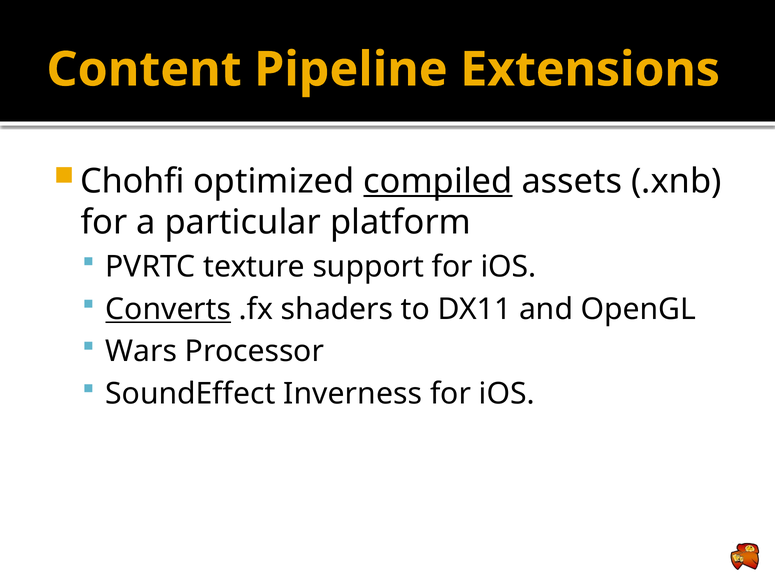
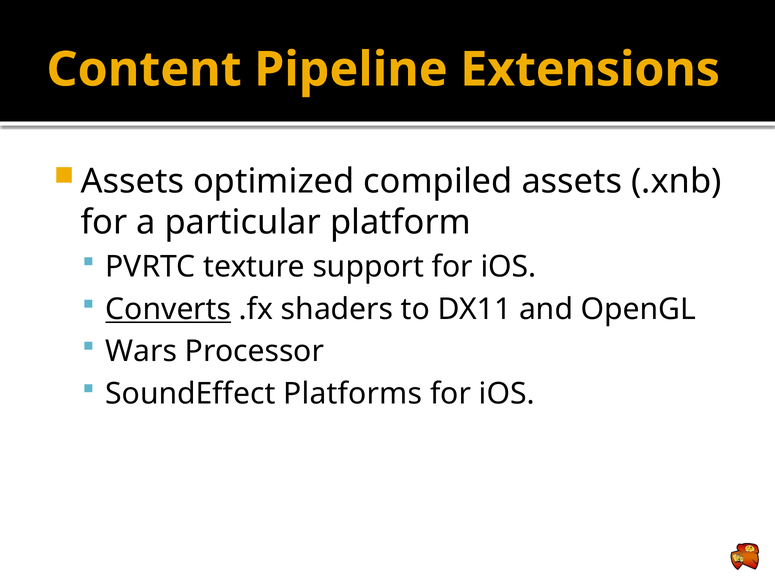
Chohfi: Chohfi -> Assets (132, 181)
compiled underline: present -> none (438, 181)
Inverness: Inverness -> Platforms (353, 394)
